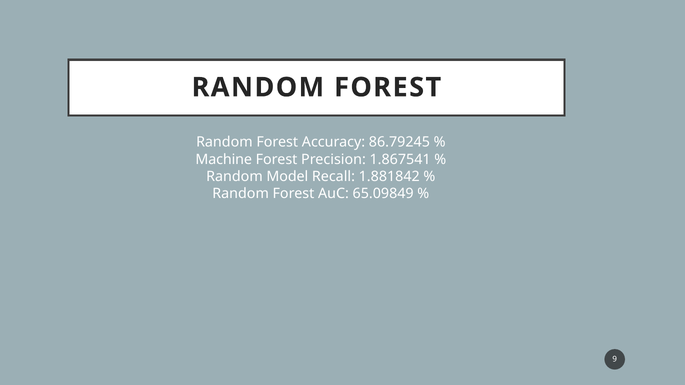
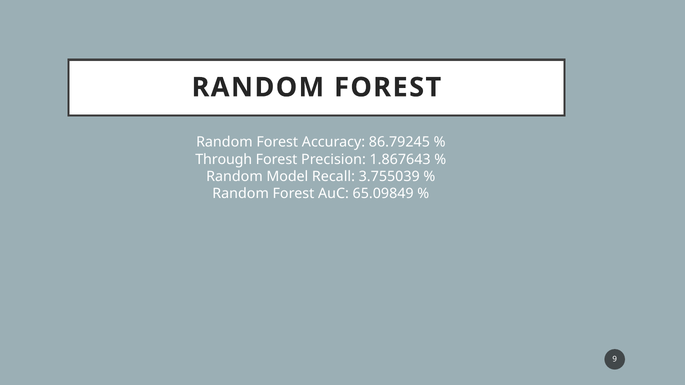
Machine: Machine -> Through (224, 159)
1.867541: 1.867541 -> 1.867643 (400, 159)
1.881842: 1.881842 -> 3.755039 (389, 177)
